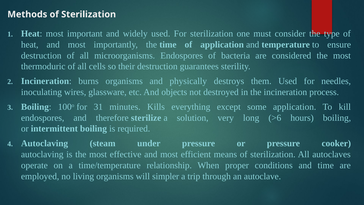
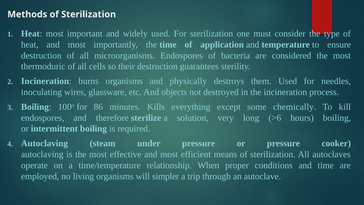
31: 31 -> 86 (98, 107)
some application: application -> chemically (295, 107)
